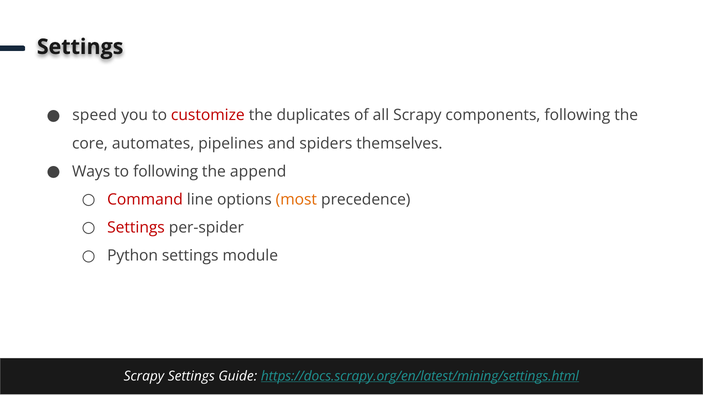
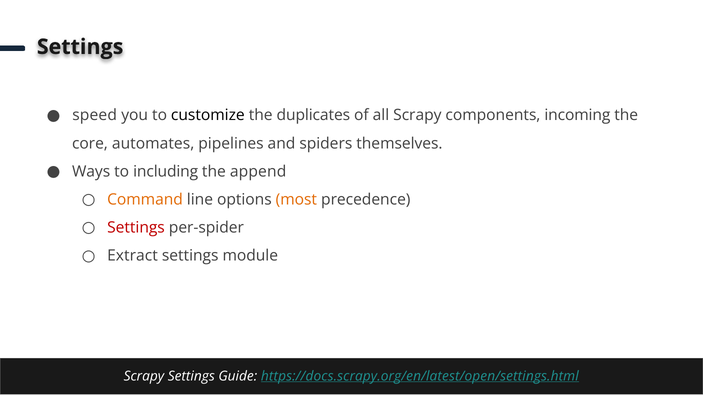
customize colour: red -> black (208, 115)
components following: following -> incoming (577, 115)
to following: following -> including (166, 172)
Command colour: red -> orange (145, 200)
Python: Python -> Extract (133, 256)
https://docs.scrapy.org/en/latest/mining/settings.html: https://docs.scrapy.org/en/latest/mining/settings.html -> https://docs.scrapy.org/en/latest/open/settings.html (420, 377)
